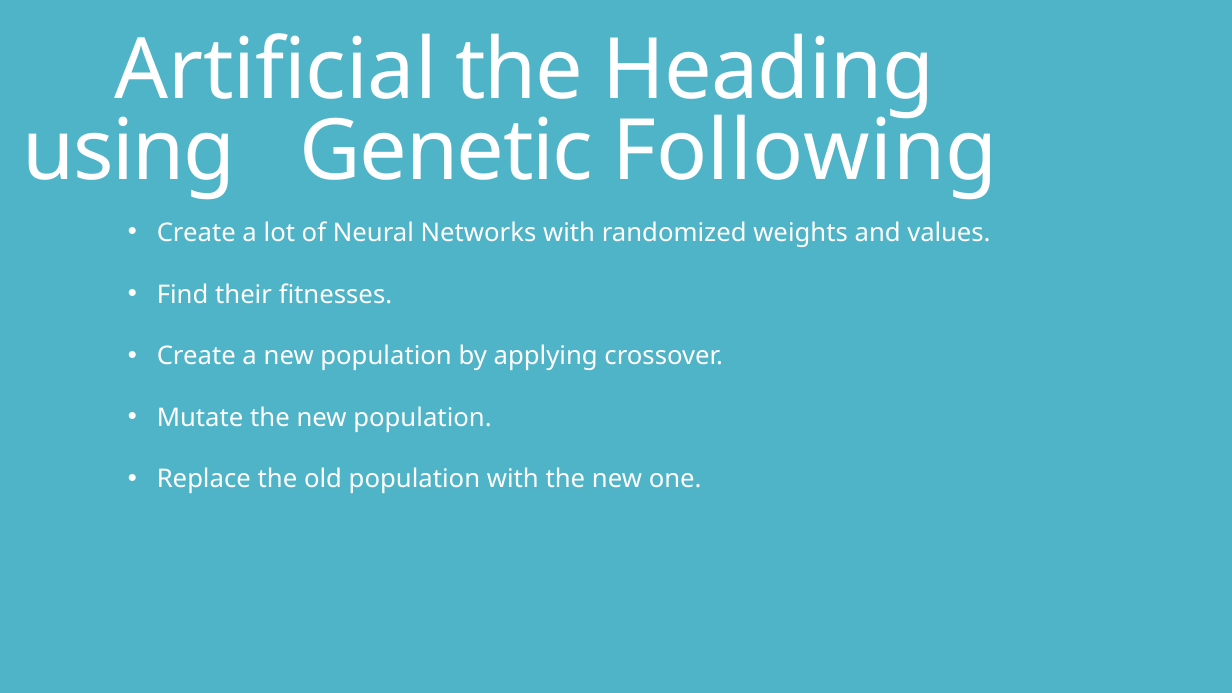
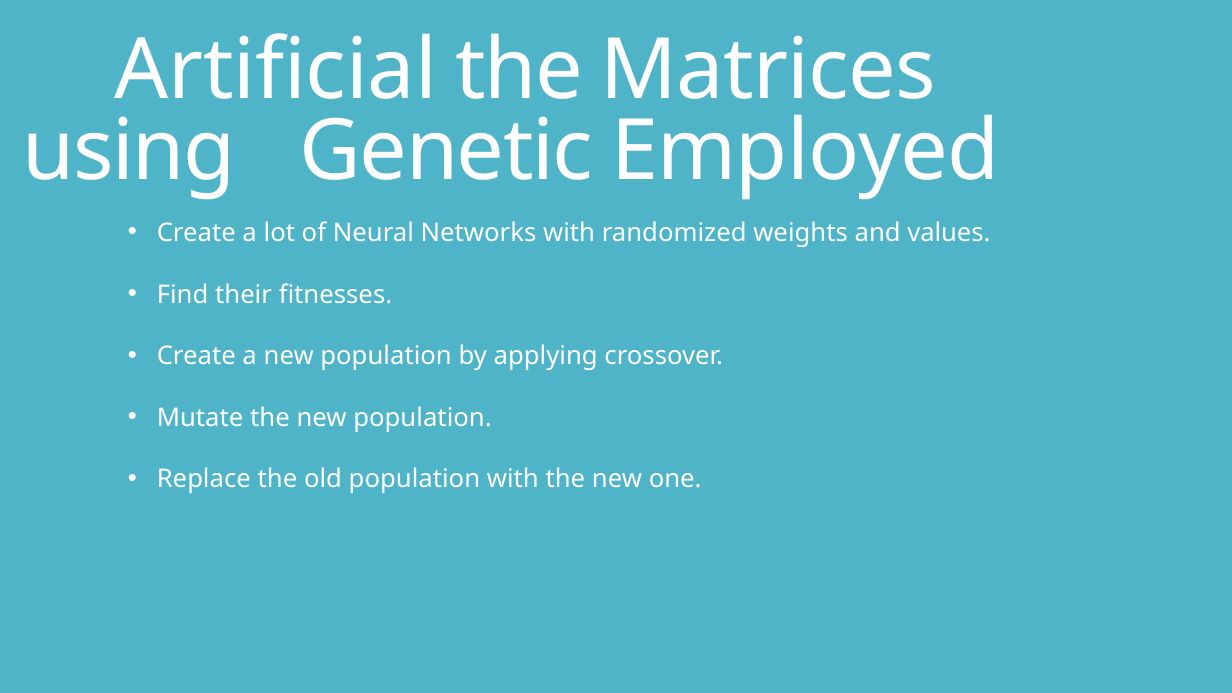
Heading: Heading -> Matrices (768, 70)
Following: Following -> Employed (806, 152)
